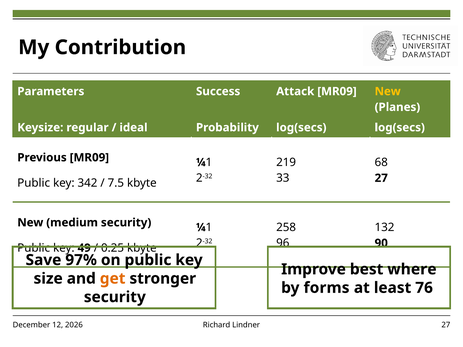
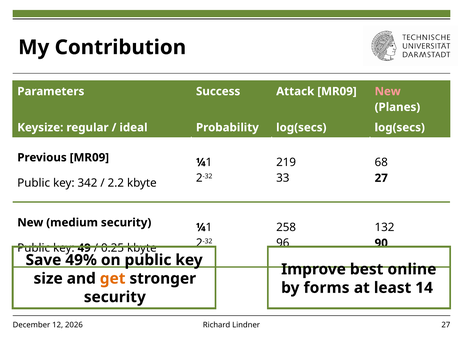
New colour: yellow -> pink (388, 91)
7.5: 7.5 -> 2.2 (116, 183)
97%: 97% -> 49% (81, 260)
where: where -> online (412, 269)
76: 76 -> 14 (424, 288)
